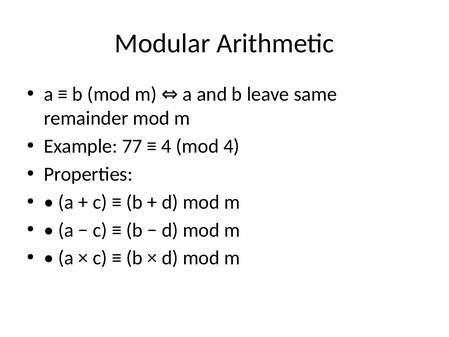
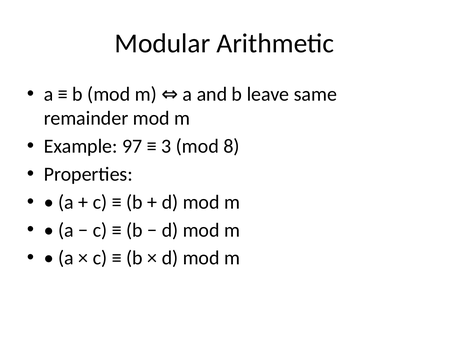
77: 77 -> 97 (132, 146)
4: 4 -> 3 (166, 146)
mod 4: 4 -> 8 (232, 146)
